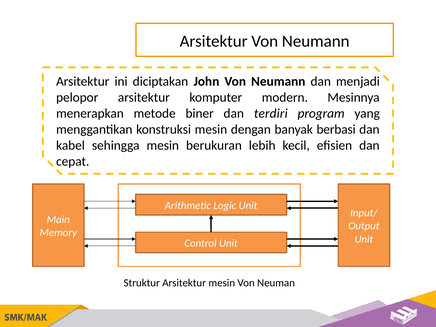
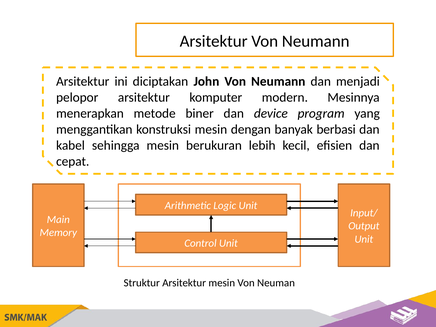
terdiri: terdiri -> device (271, 114)
